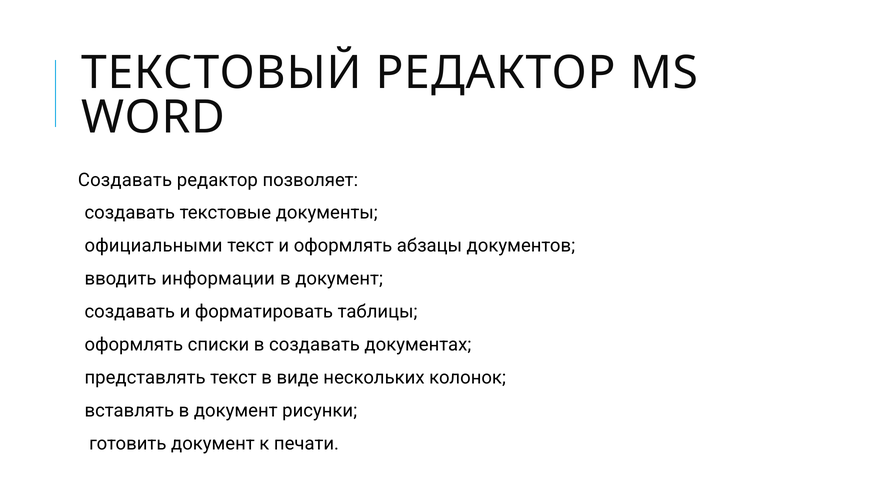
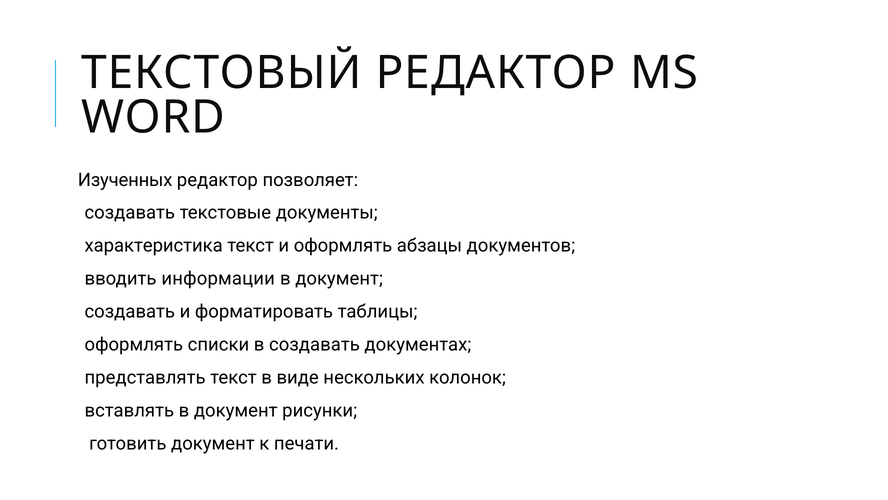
Создавать: Создавать -> Изученных (125, 180)
официальными: официальными -> характеристика (154, 246)
